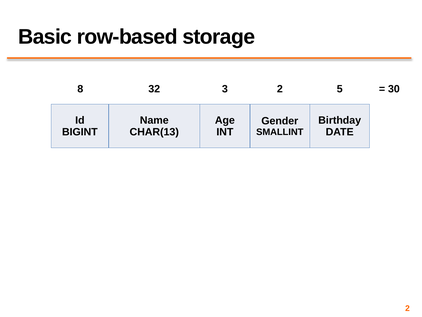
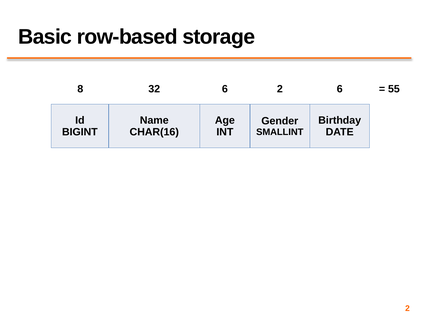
32 3: 3 -> 6 (225, 89)
2 5: 5 -> 6 (340, 89)
30: 30 -> 55 (394, 89)
CHAR(13: CHAR(13 -> CHAR(16 (154, 132)
